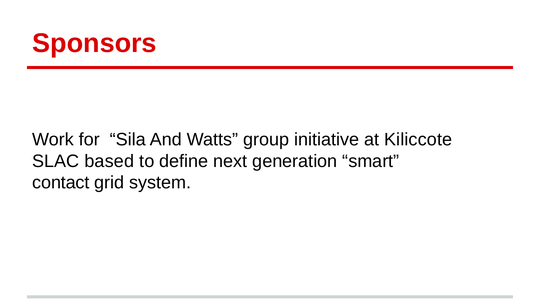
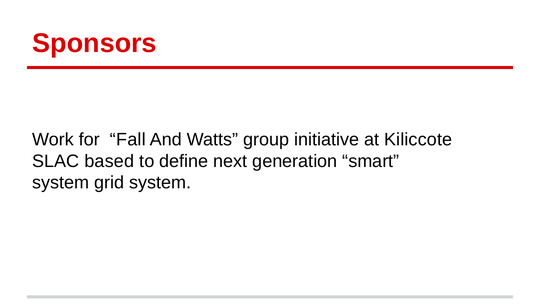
Sila: Sila -> Fall (128, 139)
contact: contact -> system (61, 183)
